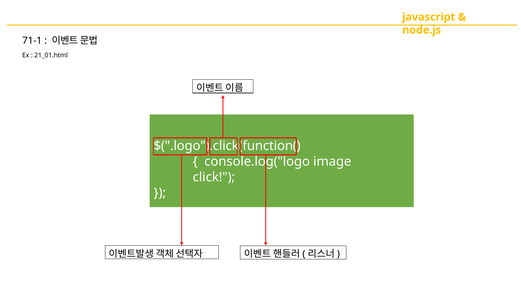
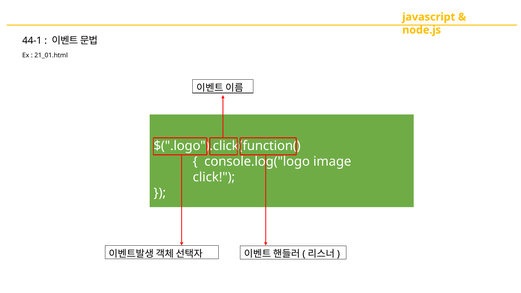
71-1: 71-1 -> 44-1 (32, 41)
